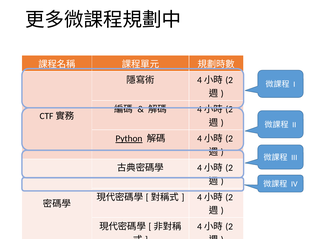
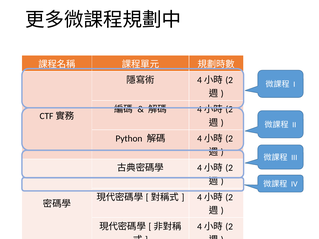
Python underline: present -> none (129, 139)
